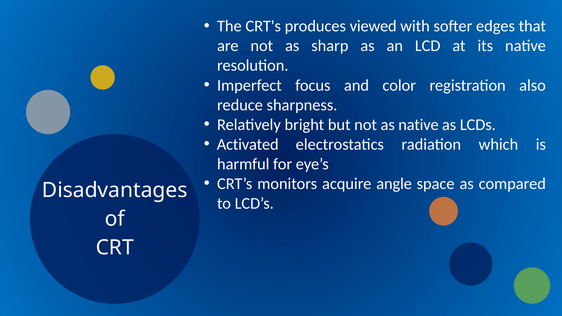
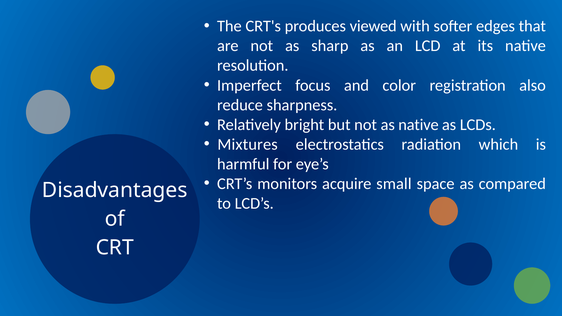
Activated: Activated -> Mixtures (248, 144)
angle: angle -> small (394, 184)
